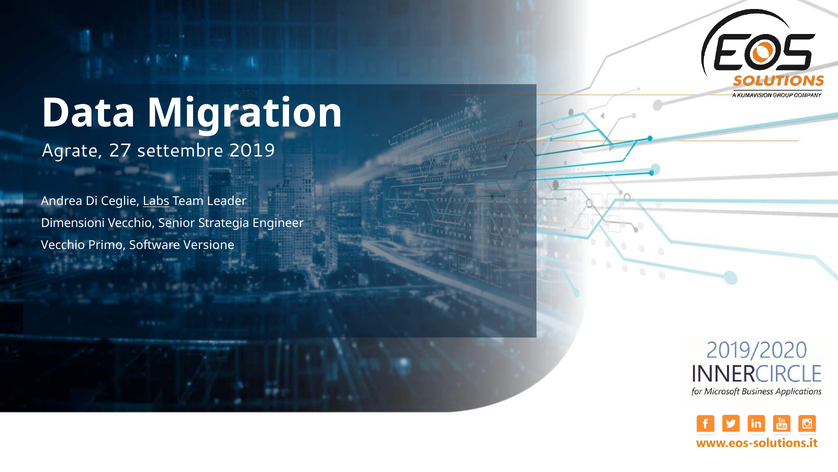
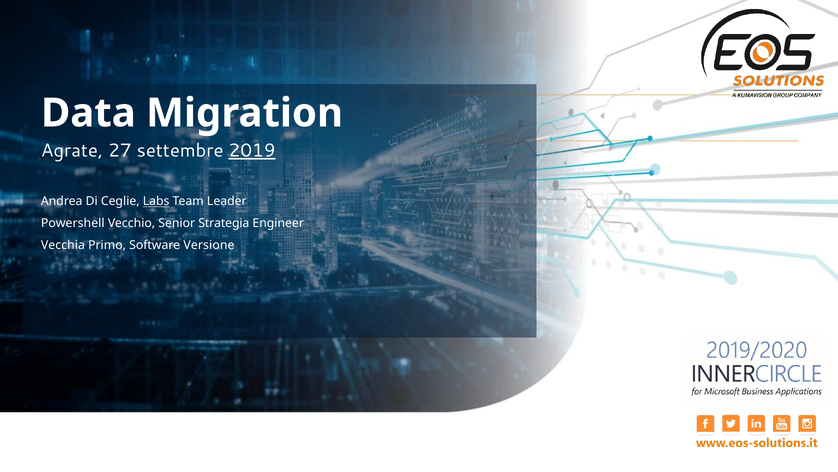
2019 underline: none -> present (252, 151)
Dimensioni: Dimensioni -> Powershell (73, 223)
Vecchio: Vecchio -> Vecchia (63, 245)
